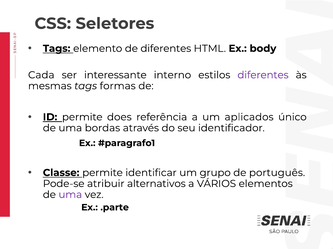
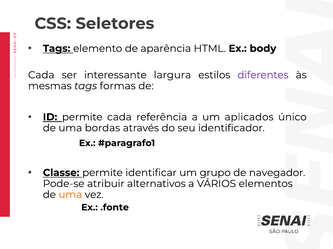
de diferentes: diferentes -> aparência (166, 49)
interno: interno -> largura (172, 75)
permite does: does -> cada (119, 117)
português: português -> navegador (277, 173)
uma colour: purple -> orange (70, 195)
.parte: .parte -> .fonte (115, 208)
